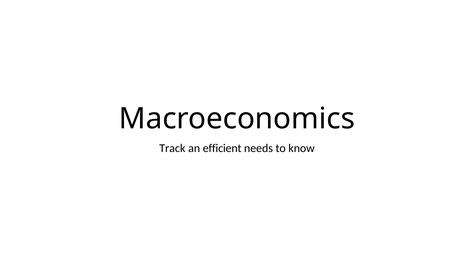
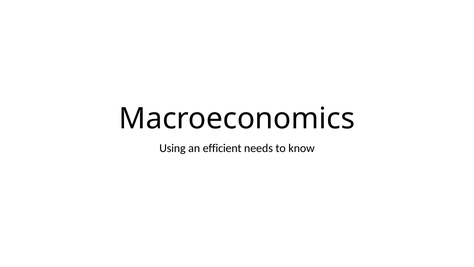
Track: Track -> Using (172, 148)
